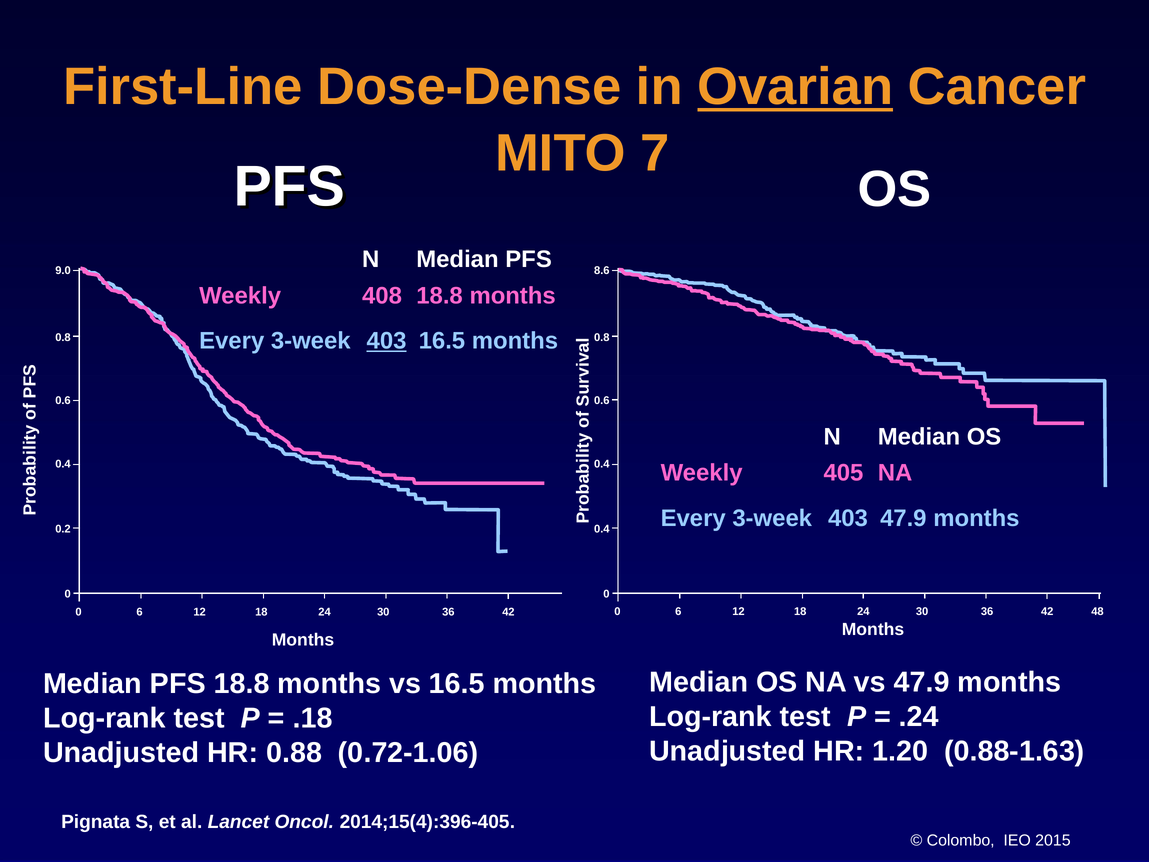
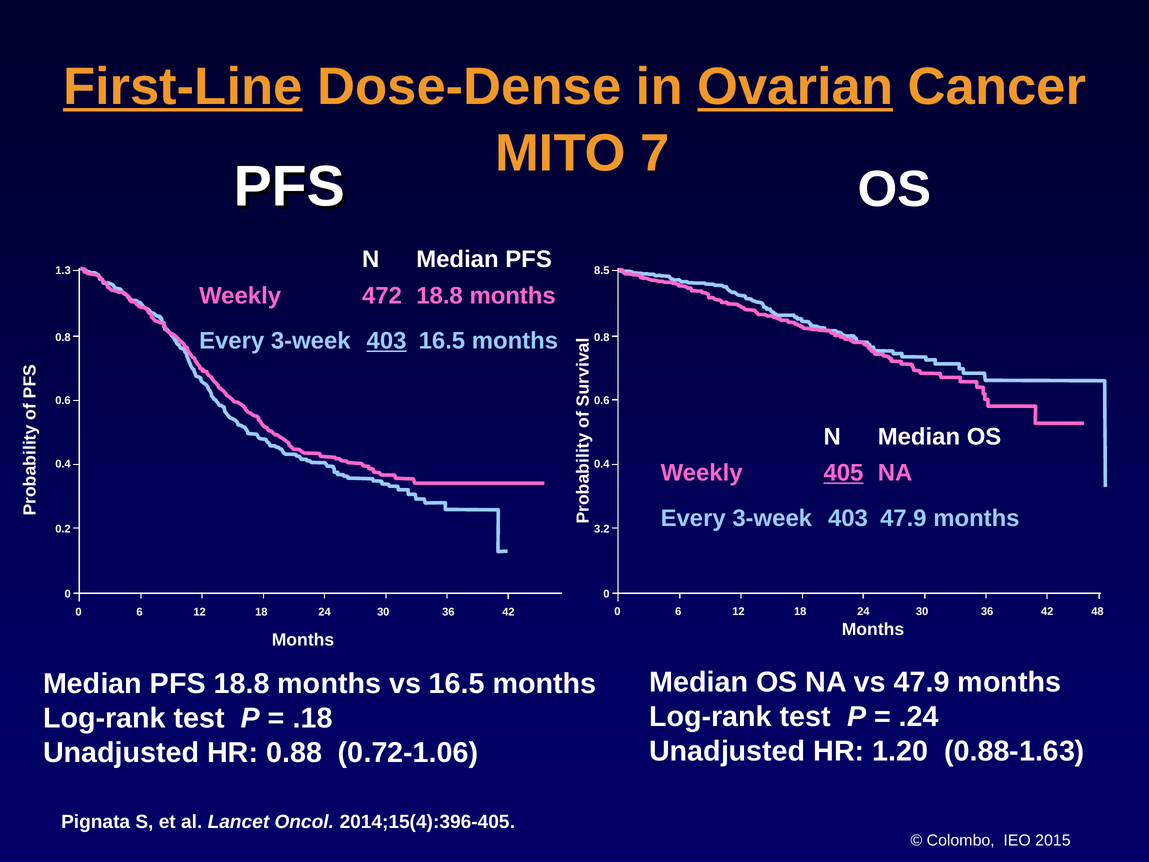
First-Line underline: none -> present (183, 87)
9.0: 9.0 -> 1.3 (63, 270)
8.6: 8.6 -> 8.5 (602, 270)
408: 408 -> 472 (382, 296)
405 underline: none -> present (843, 473)
0.4: 0.4 -> 3.2 (602, 529)
